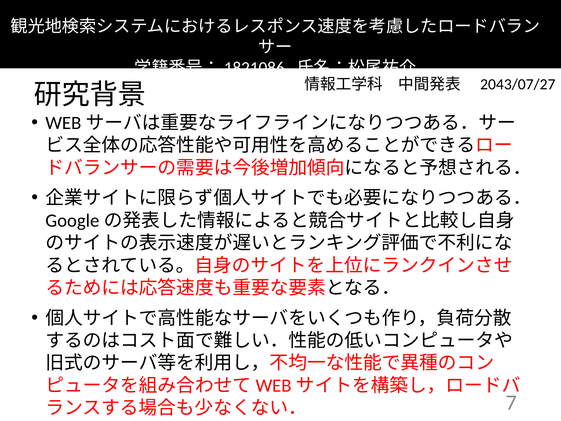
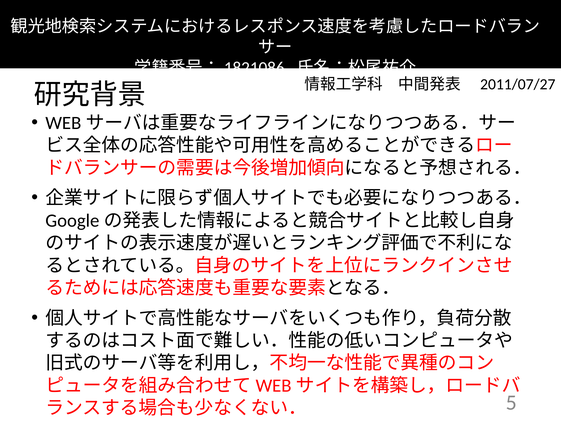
2043/07/27: 2043/07/27 -> 2011/07/27 (518, 84)
7: 7 -> 5 (511, 402)
